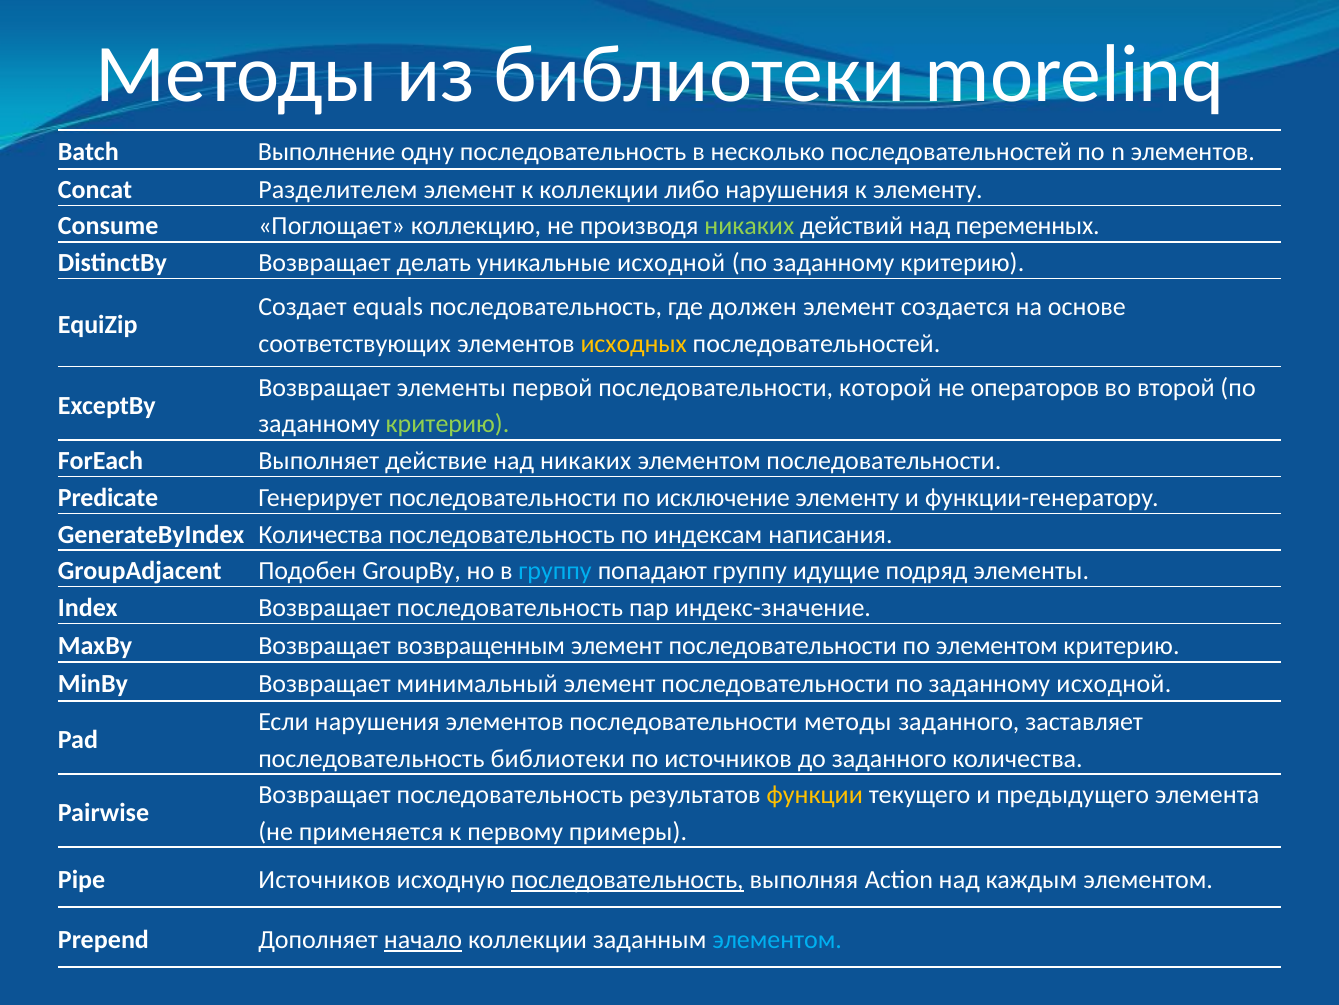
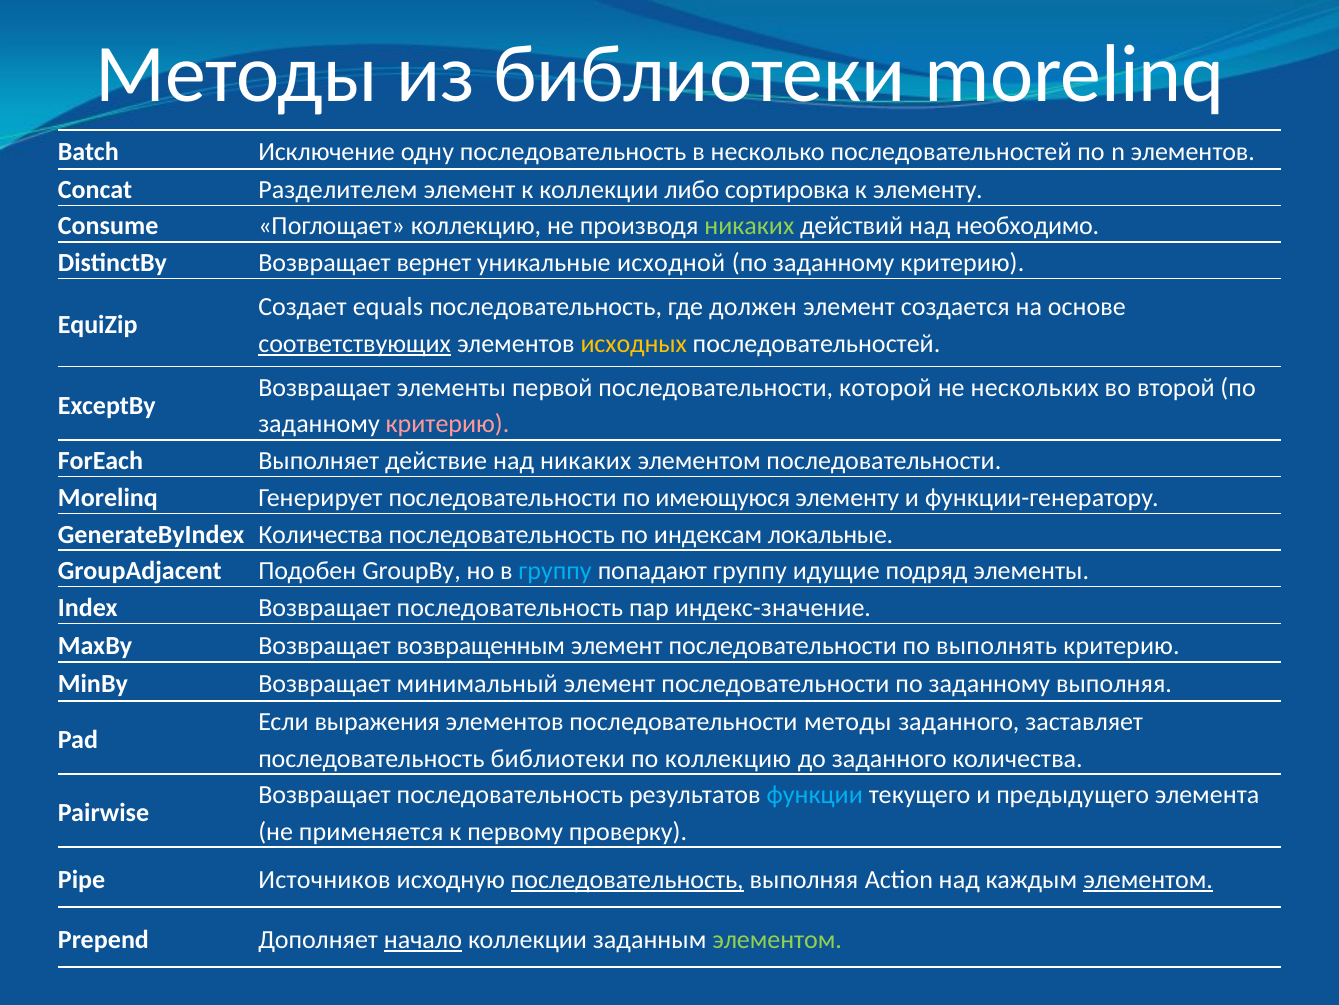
Выполнение: Выполнение -> Исключение (327, 152)
либо нарушения: нарушения -> сортировка (787, 190)
переменных: переменных -> необходимо (1028, 226)
делать: делать -> вернет (434, 263)
соответствующих underline: none -> present (355, 343)
операторов: операторов -> нескольких (1035, 387)
критерию colour: light green -> pink (448, 424)
Predicate: Predicate -> Morelinq (108, 497)
исключение: исключение -> имеющуюся (723, 497)
написания: написания -> локальные (831, 534)
по элементом: элементом -> выполнять (997, 645)
заданному исходной: исходной -> выполняя (1114, 684)
Если нарушения: нарушения -> выражения (377, 722)
по источников: источников -> коллекцию (728, 758)
функции colour: yellow -> light blue (815, 795)
примеры: примеры -> проверку (628, 831)
элементом underline: none -> present (1148, 879)
элементом colour: light blue -> light green (777, 939)
